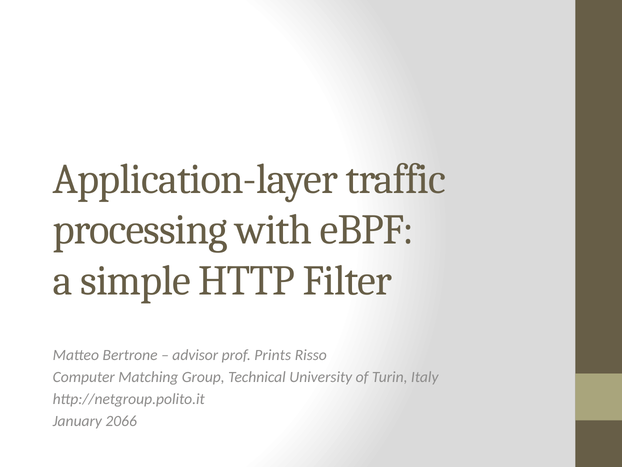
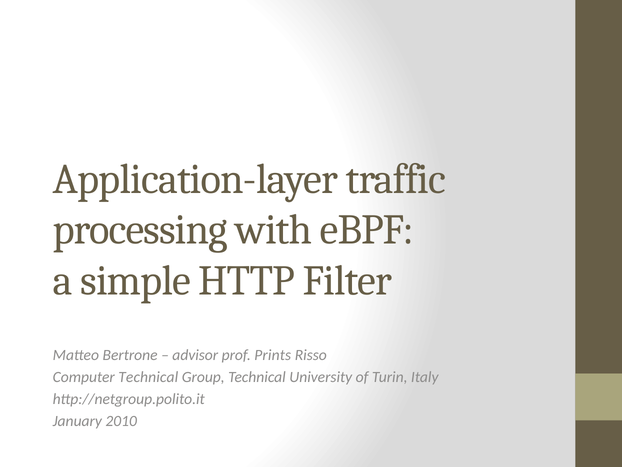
Computer Matching: Matching -> Technical (148, 377)
2066: 2066 -> 2010 (121, 421)
